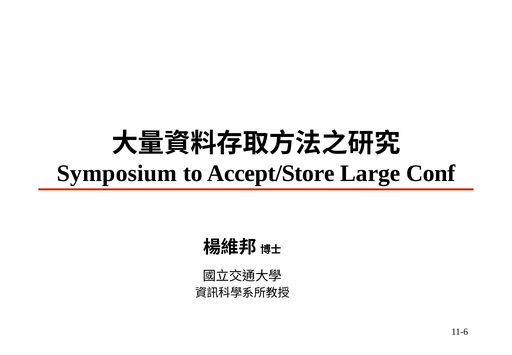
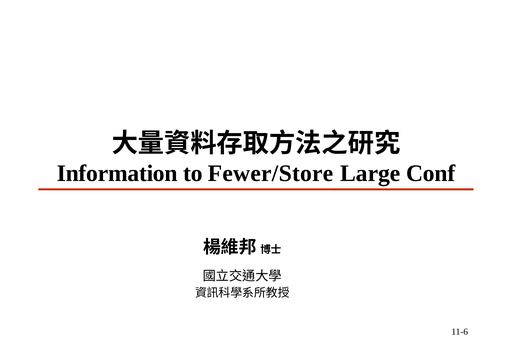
Symposium: Symposium -> Information (117, 173)
Accept/Store: Accept/Store -> Fewer/Store (271, 173)
